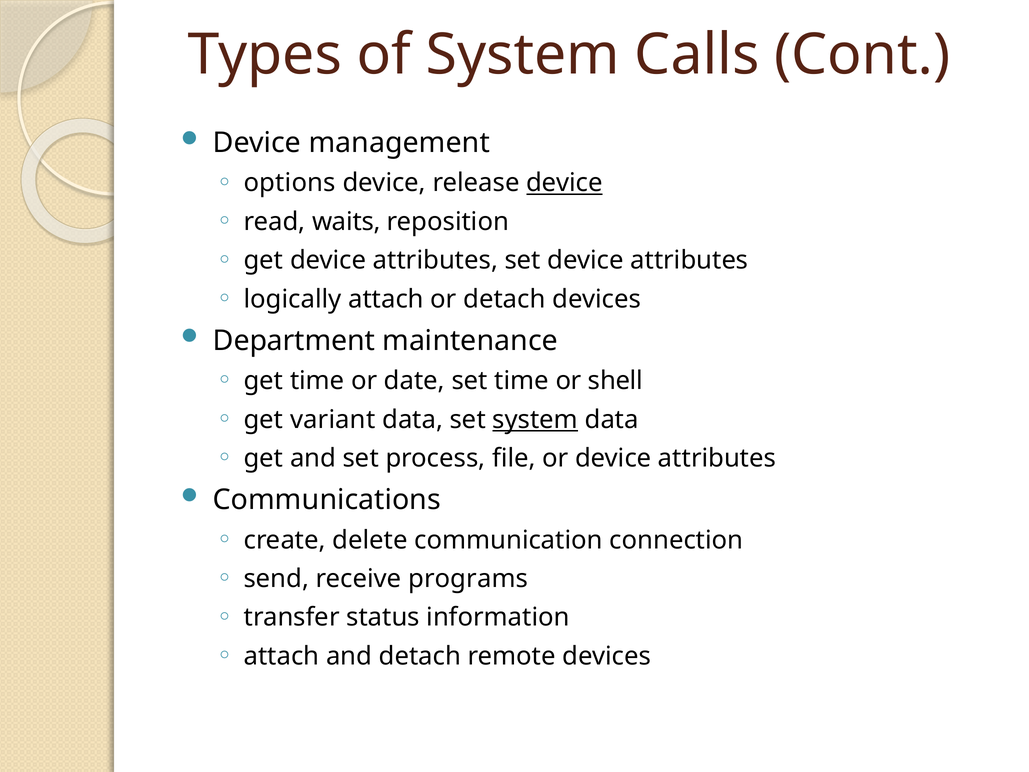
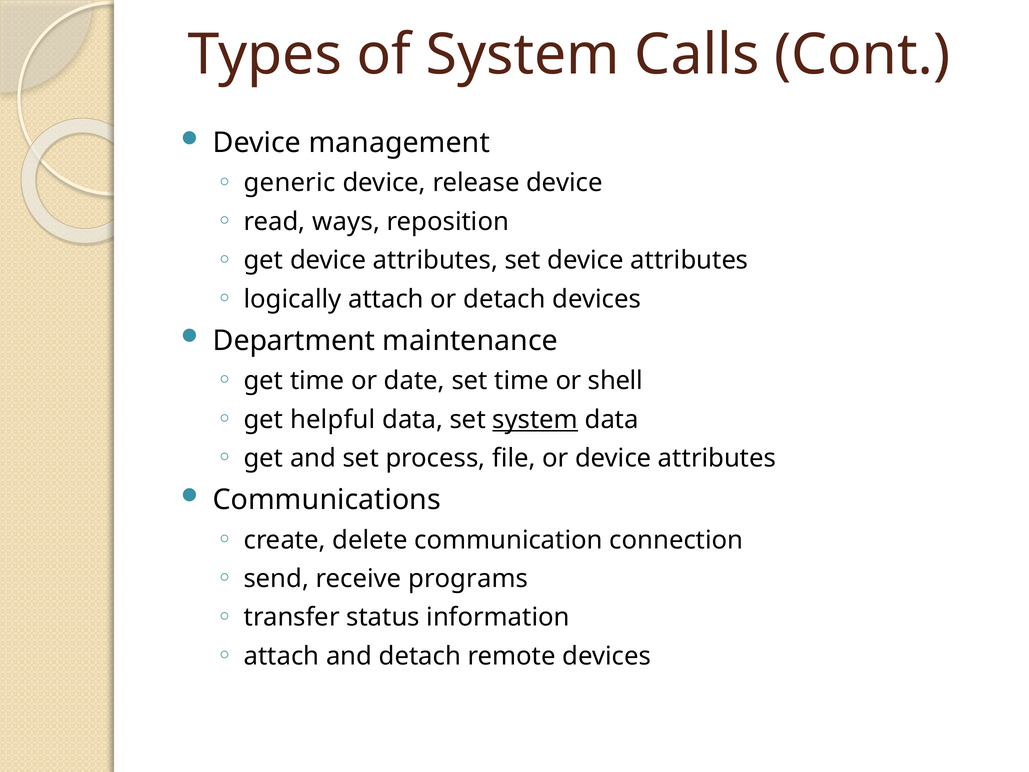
options: options -> generic (290, 183)
device underline: present -> none (564, 183)
waits: waits -> ways (346, 222)
variant: variant -> helpful (333, 419)
